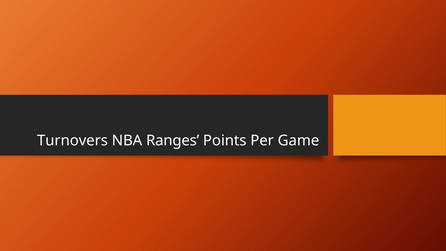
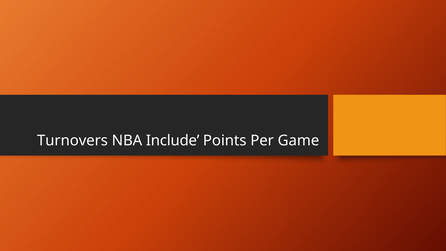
Ranges: Ranges -> Include (173, 140)
